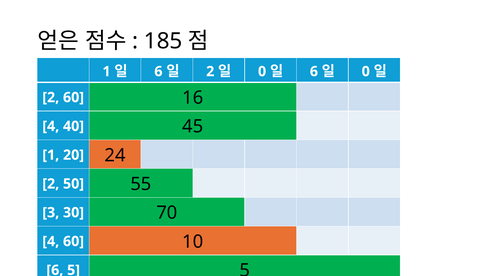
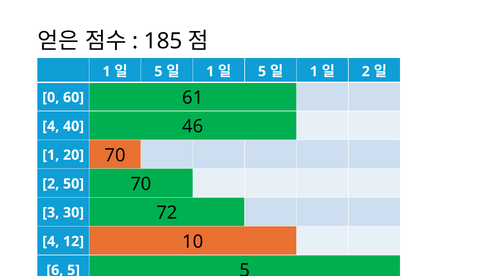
6: 6 -> 5 (158, 72)
2: 2 -> 1 (210, 72)
0: 0 -> 5 (262, 72)
6: 6 -> 1 (314, 72)
0: 0 -> 2 (366, 72)
2: 2 -> 0 (51, 98)
16: 16 -> 61 (193, 98)
45: 45 -> 46 (193, 127)
20 24: 24 -> 70 (115, 155)
50 55: 55 -> 70 (141, 184)
70: 70 -> 72 (167, 213)
4 60: 60 -> 12 (74, 242)
